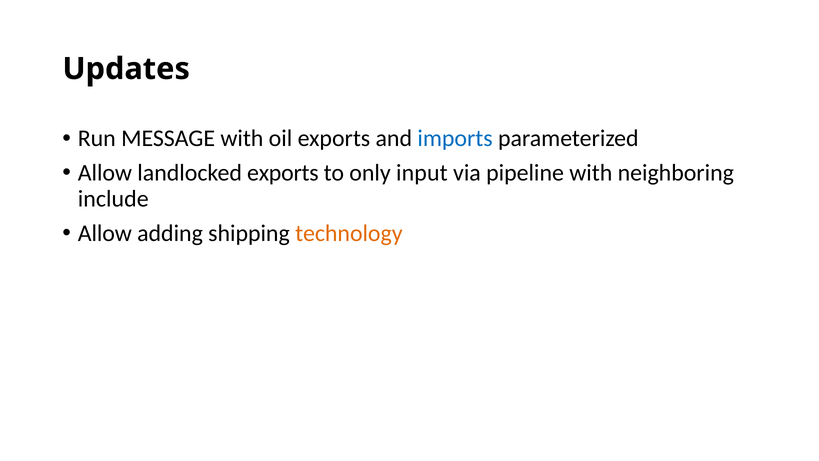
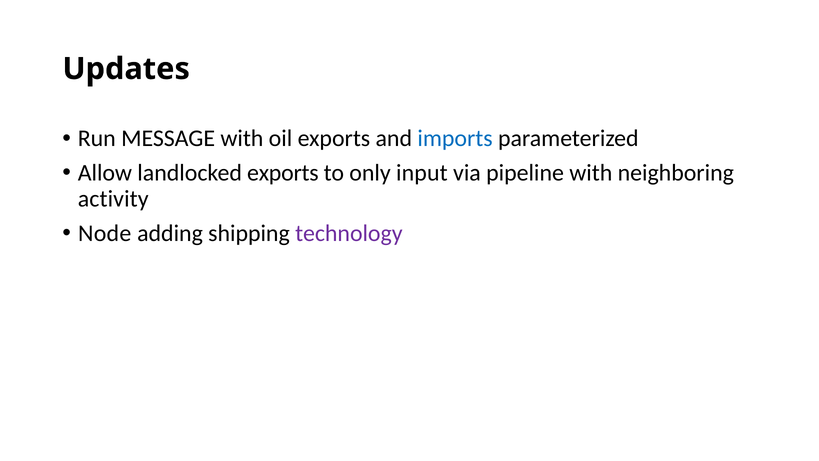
include: include -> activity (113, 199)
Allow: Allow -> Node (105, 233)
technology colour: orange -> purple (349, 233)
